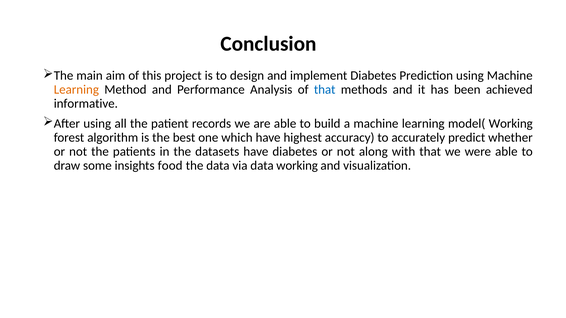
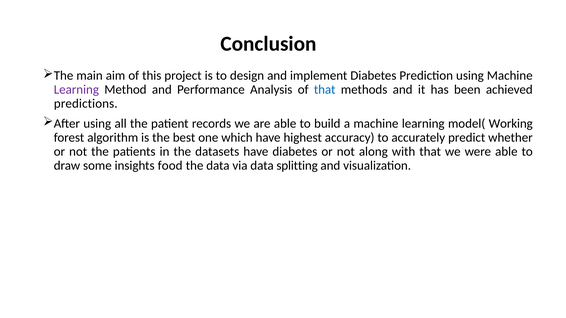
Learning colour: orange -> purple (76, 90)
informative: informative -> predictions (86, 104)
data working: working -> splitting (297, 166)
